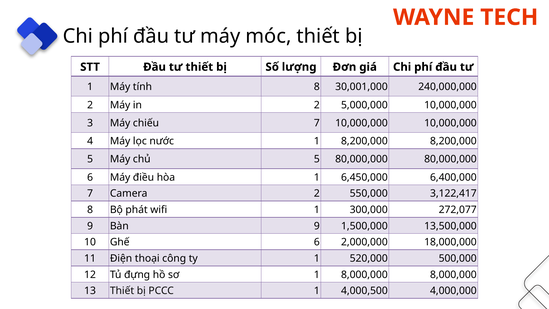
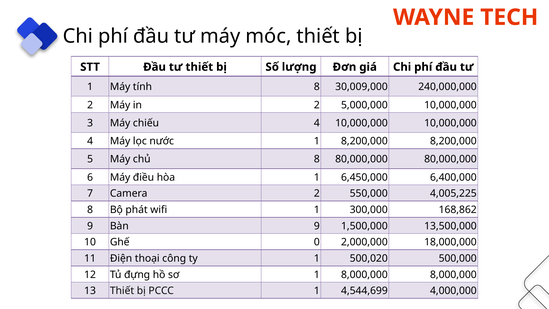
30,001,000: 30,001,000 -> 30,009,000 (361, 87)
chiếu 7: 7 -> 4 (317, 123)
chủ 5: 5 -> 8 (317, 159)
3,122,417: 3,122,417 -> 4,005,225 (453, 193)
272,077: 272,077 -> 168,862 (458, 210)
Ghế 6: 6 -> 0 (317, 242)
520,000: 520,000 -> 500,020 (369, 258)
4,000,500: 4,000,500 -> 4,544,699 (364, 291)
